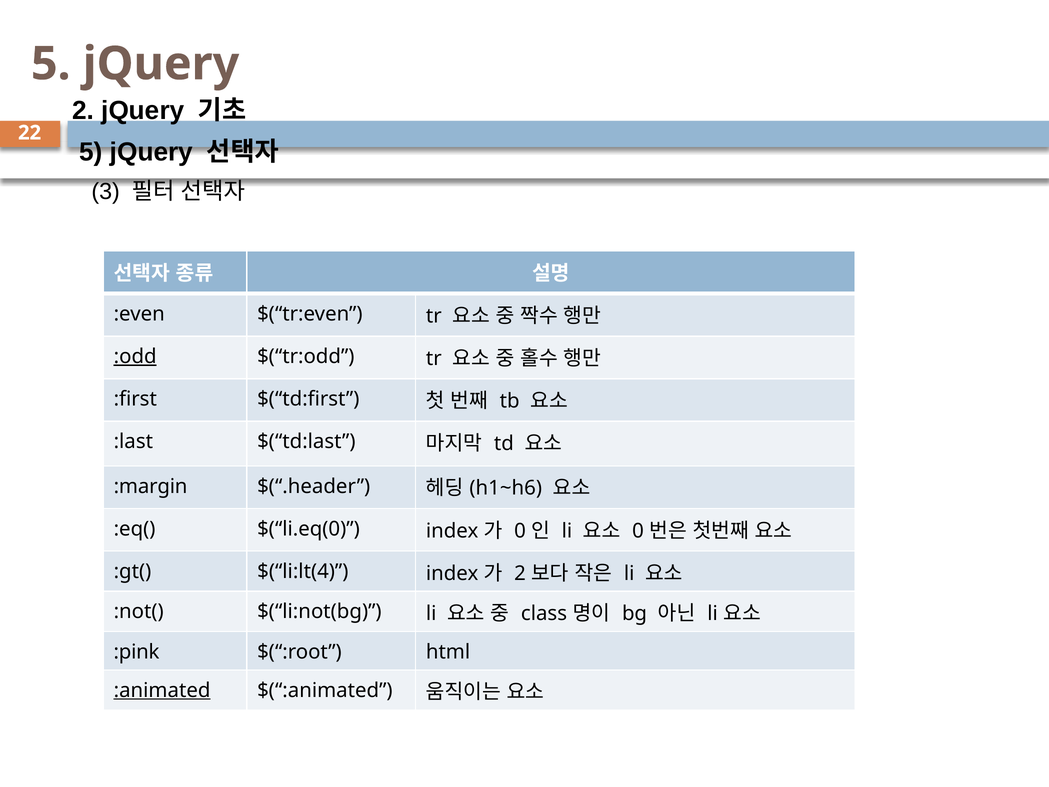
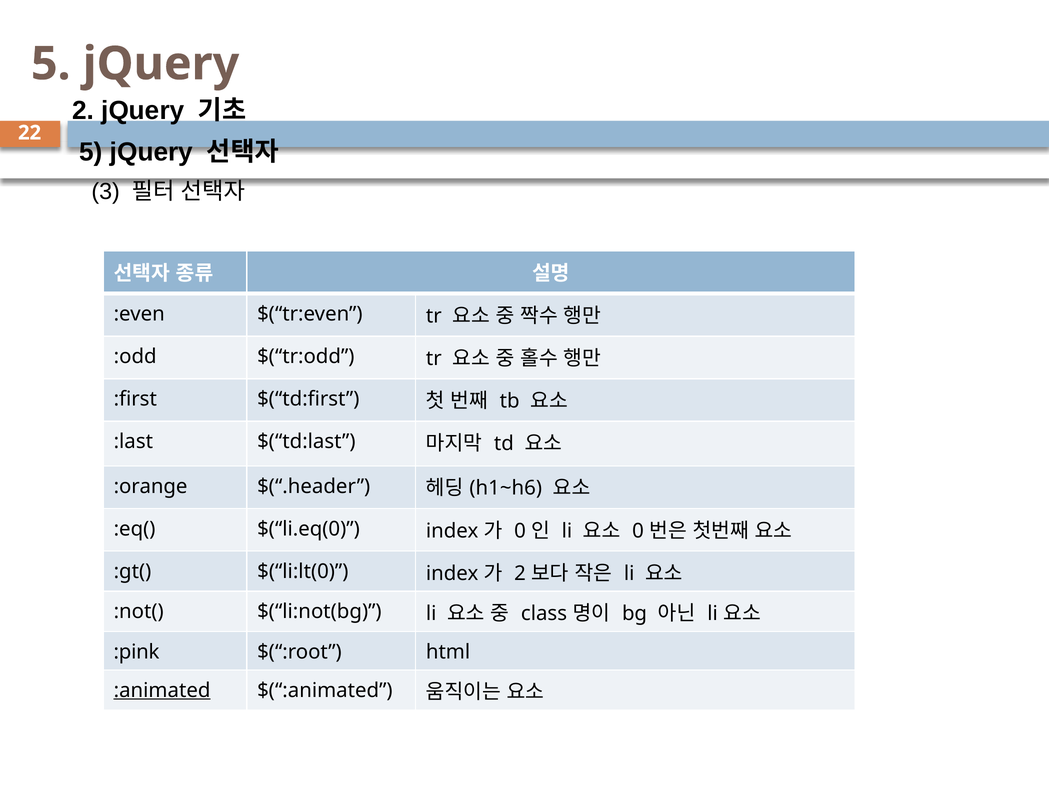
:odd underline: present -> none (135, 356)
:margin: :margin -> :orange (151, 486)
$(“li:lt(4: $(“li:lt(4 -> $(“li:lt(0 (303, 571)
